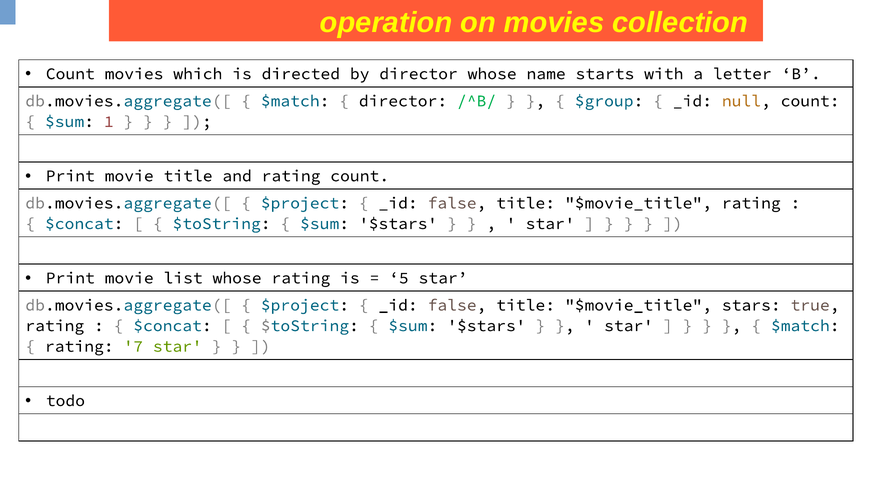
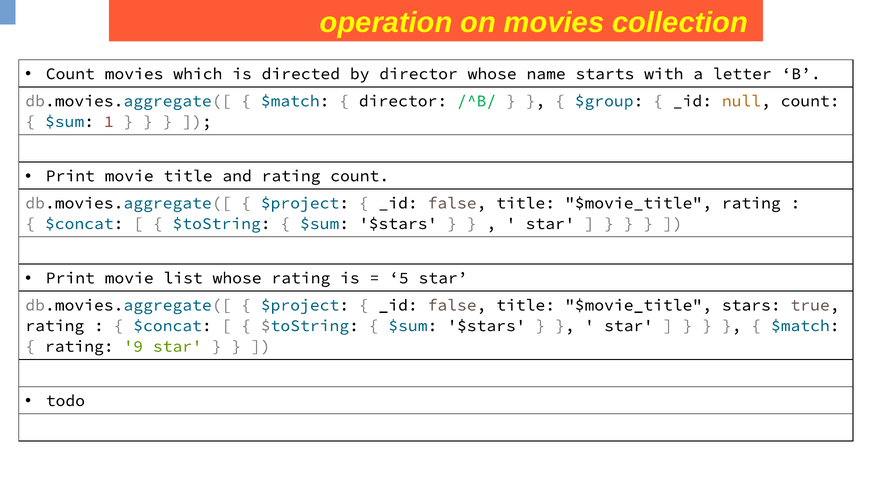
7: 7 -> 9 (133, 347)
